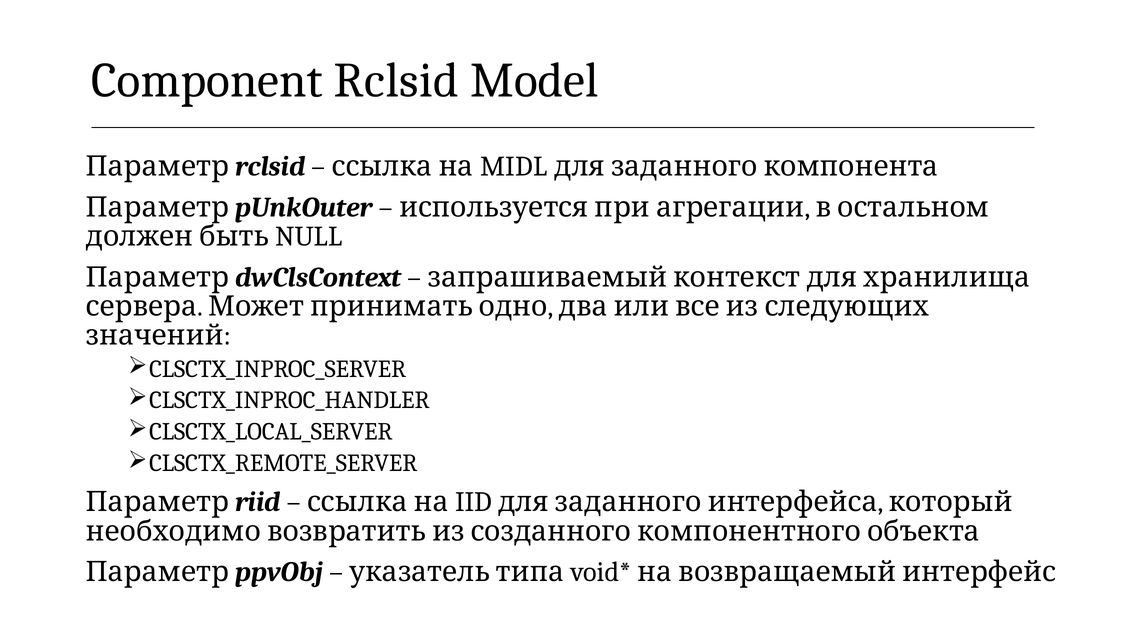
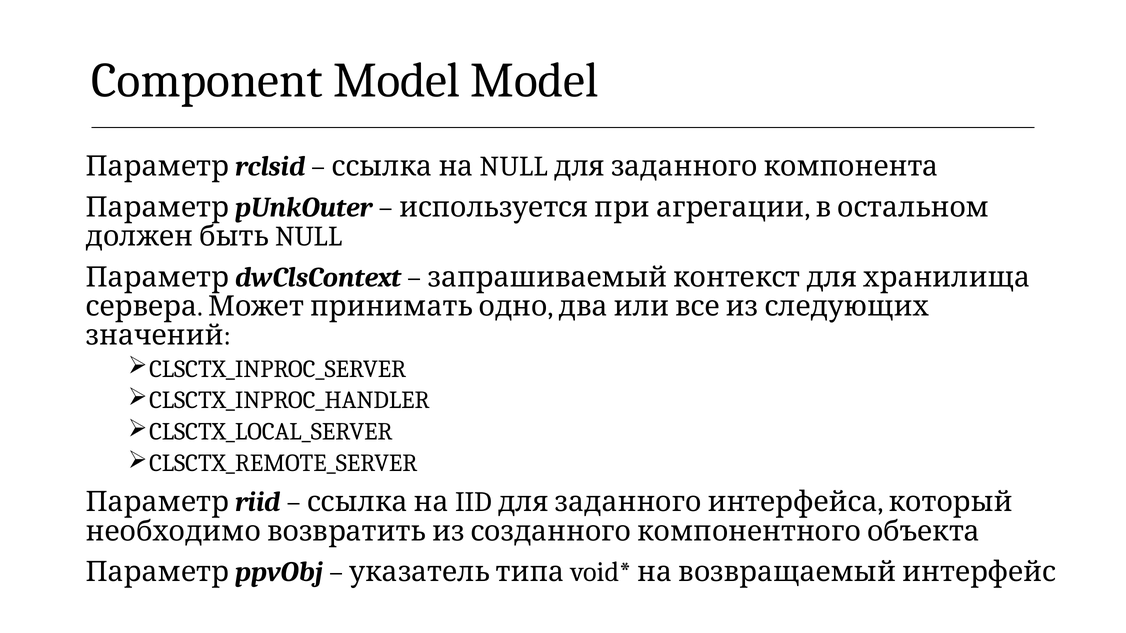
Component Rclsid: Rclsid -> Model (397, 80)
MIDL: MIDL -> NULL (514, 167)
